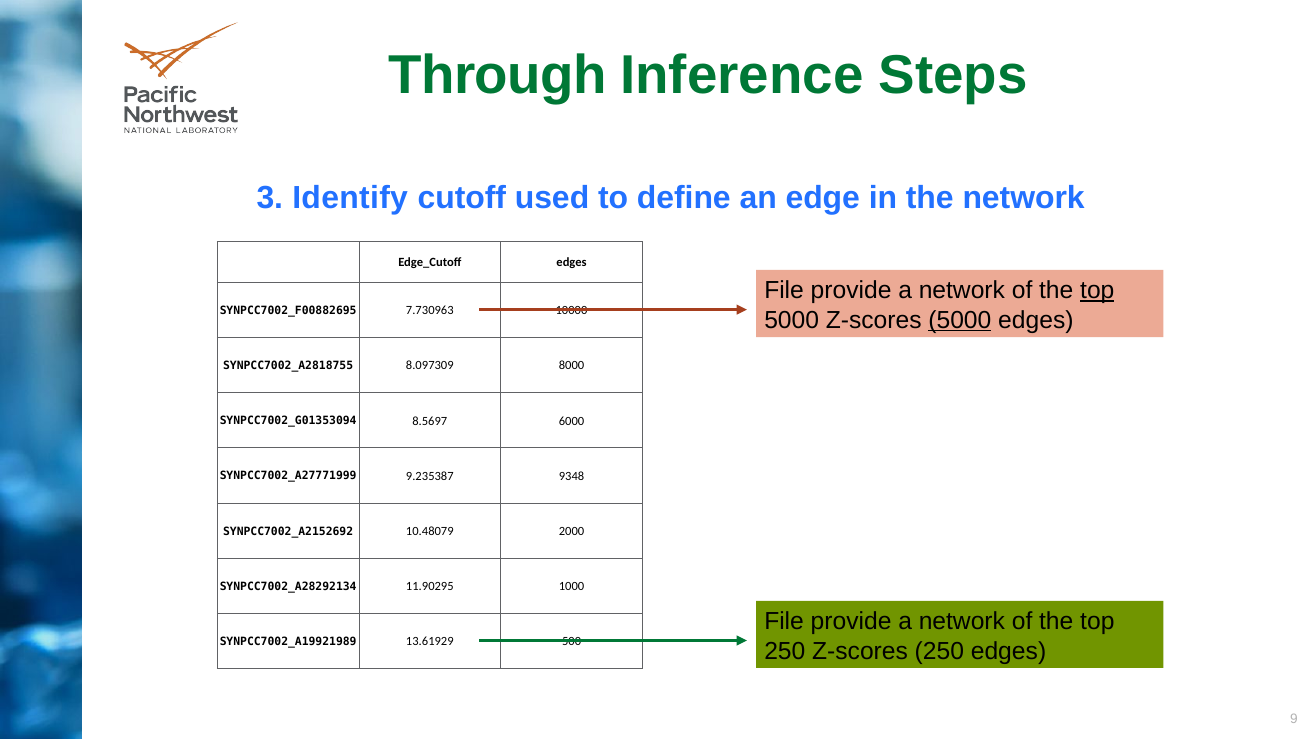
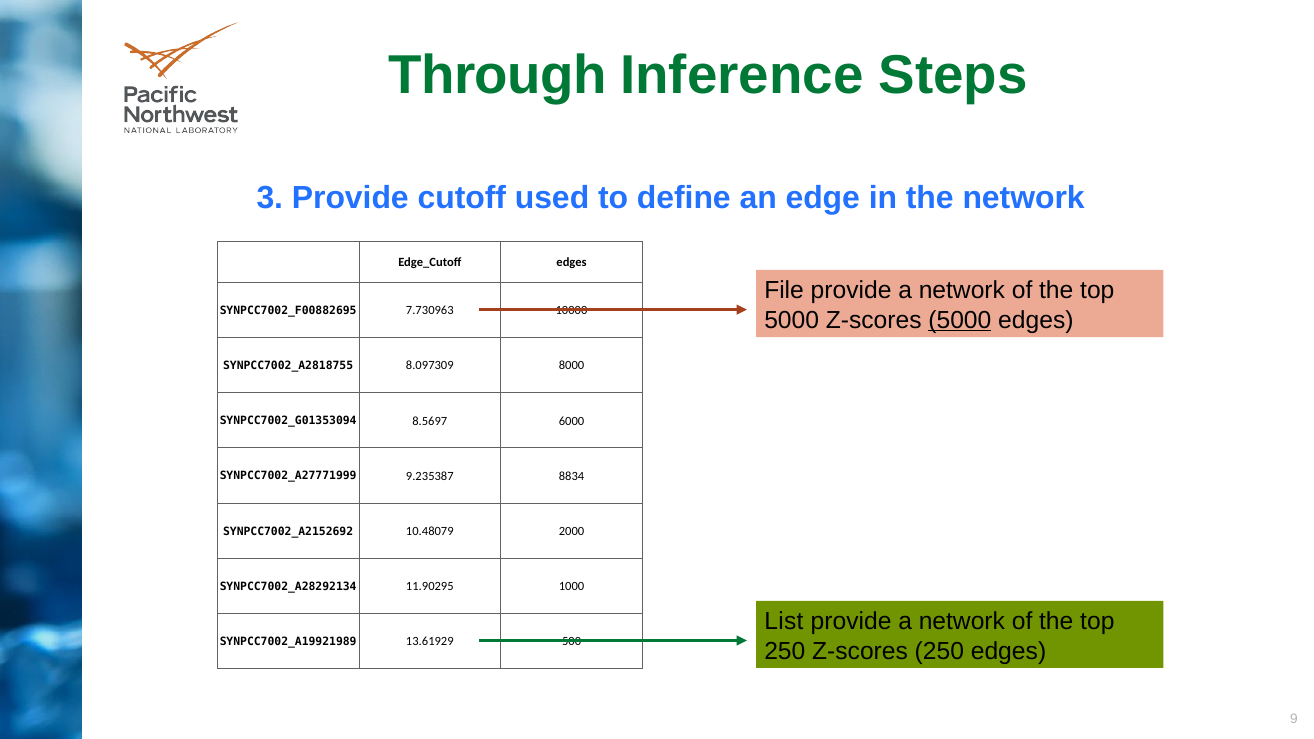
3 Identify: Identify -> Provide (350, 198)
top underline: present -> none (1097, 291)
9348: 9348 -> 8834 (572, 476)
File: File -> List (784, 621)
